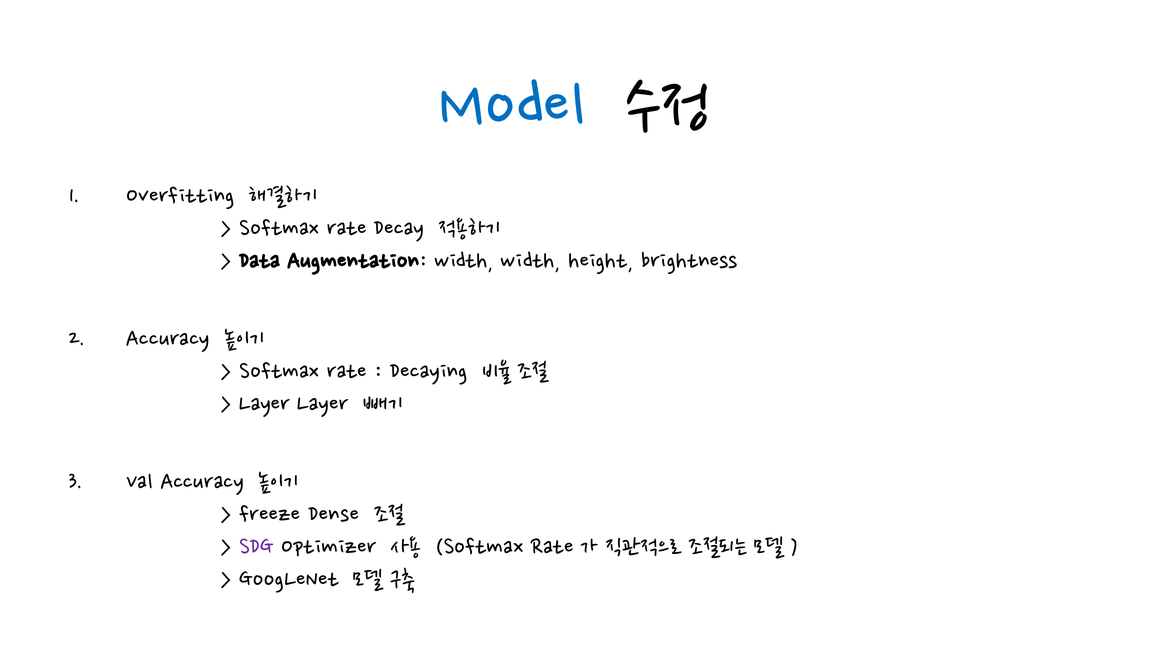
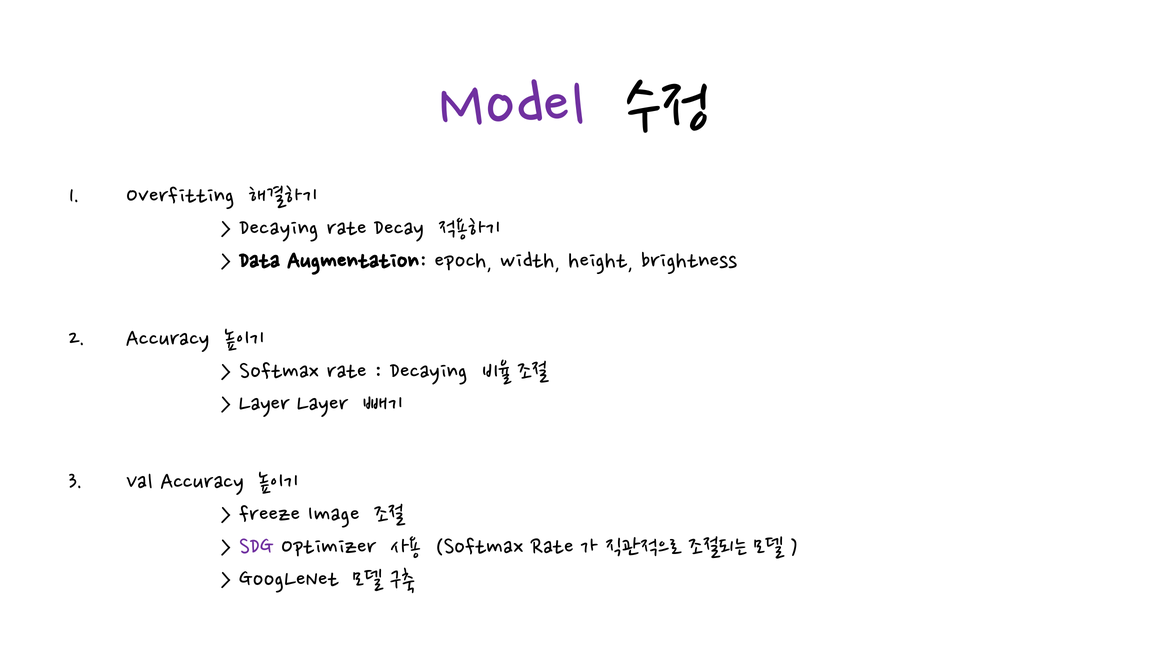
Model colour: blue -> purple (512, 107)
Softmax: Softmax -> Decaying (279, 229)
Augmentation width: width -> epoch (464, 261)
Dense: Dense -> Image (334, 515)
